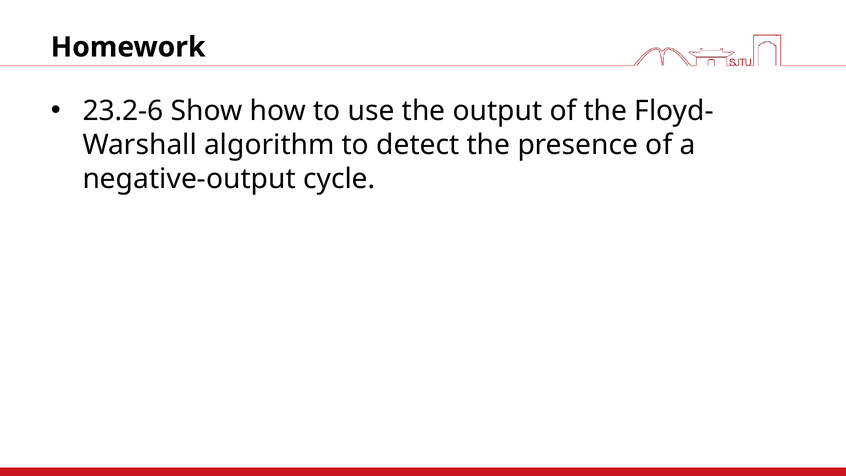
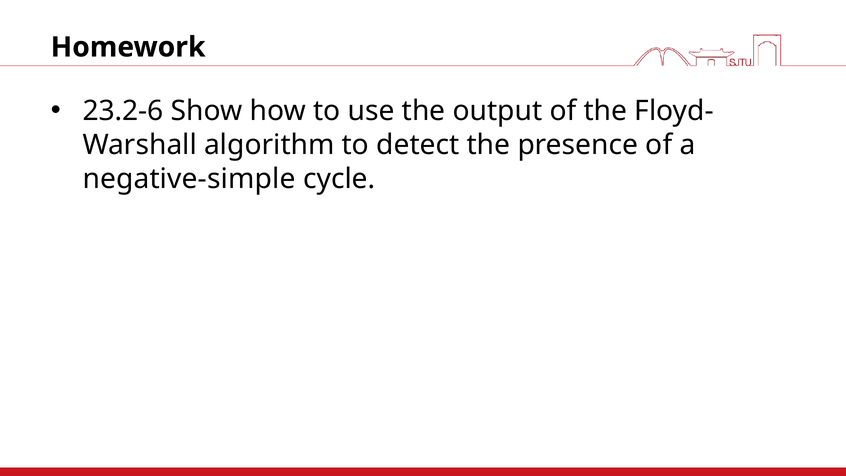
negative-output: negative-output -> negative-simple (189, 179)
